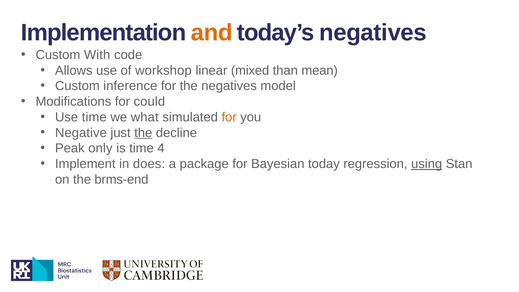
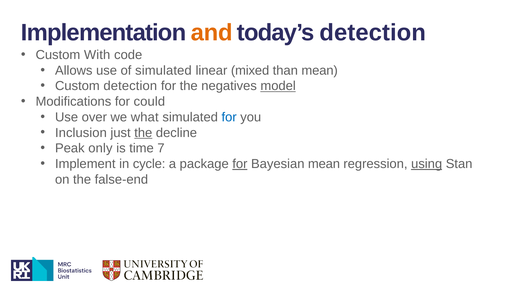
today’s negatives: negatives -> detection (373, 33)
of workshop: workshop -> simulated (163, 70)
Custom inference: inference -> detection (130, 86)
model underline: none -> present (278, 86)
Use time: time -> over (94, 117)
for colour: orange -> blue (229, 117)
Negative: Negative -> Inclusion (81, 133)
4: 4 -> 7 (161, 148)
does: does -> cycle (149, 164)
for underline: none -> present (240, 164)
Bayesian today: today -> mean (324, 164)
brms-end: brms-end -> false-end (121, 179)
